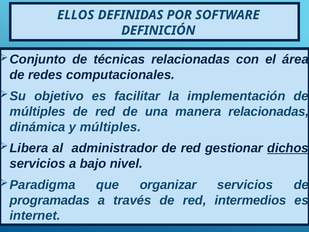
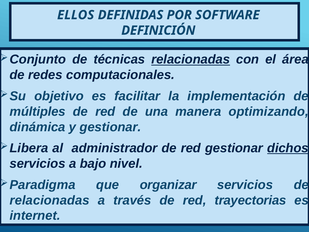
relacionadas underline: none -> present (191, 59)
manera relacionadas: relacionadas -> optimizando (269, 111)
y múltiples: múltiples -> gestionar (110, 127)
programadas: programadas -> relacionadas (50, 200)
intermedios: intermedios -> trayectorias (250, 200)
